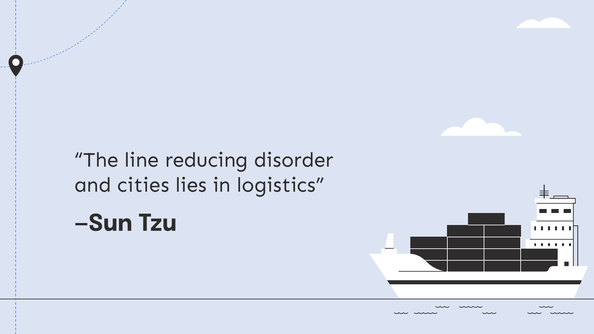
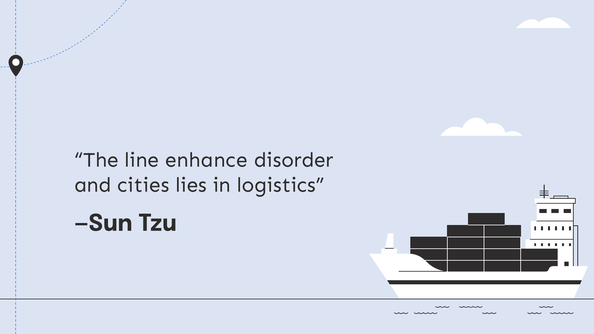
reducing: reducing -> enhance (206, 160)
